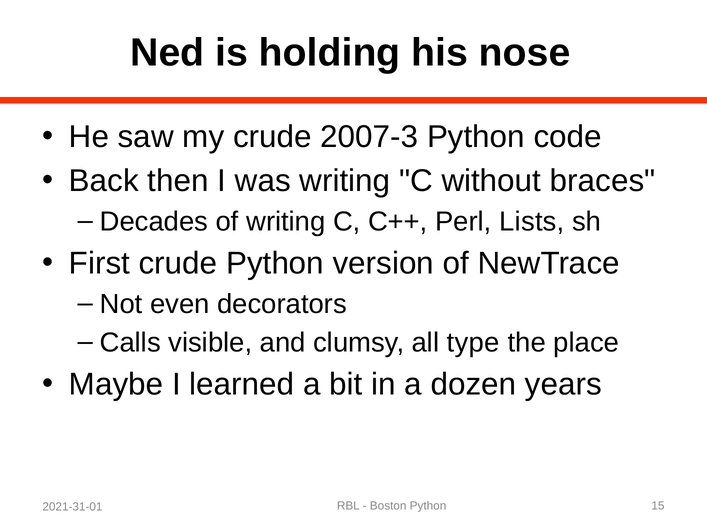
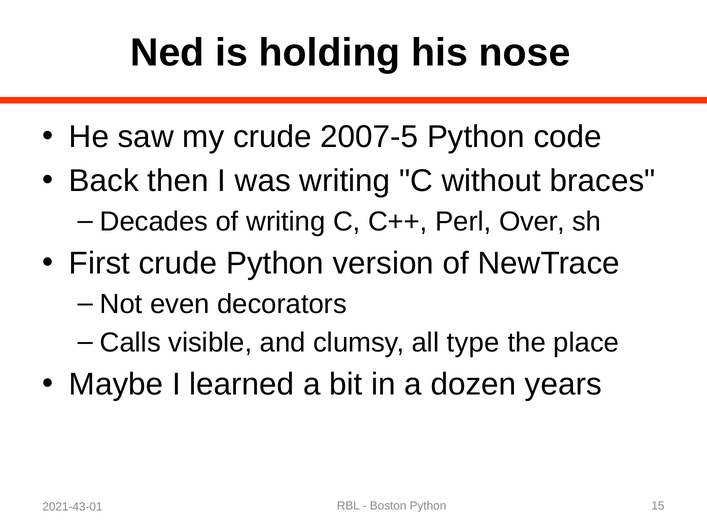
2007-3: 2007-3 -> 2007-5 (369, 137)
Lists: Lists -> Over (532, 221)
2021-31-01: 2021-31-01 -> 2021-43-01 (72, 506)
